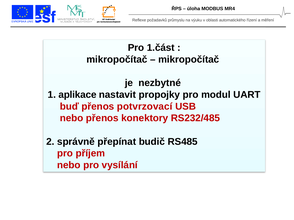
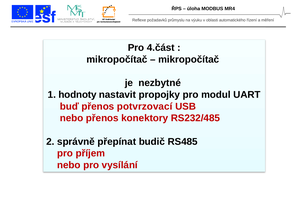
1.část: 1.část -> 4.část (161, 48)
aplikace: aplikace -> hodnoty (77, 95)
